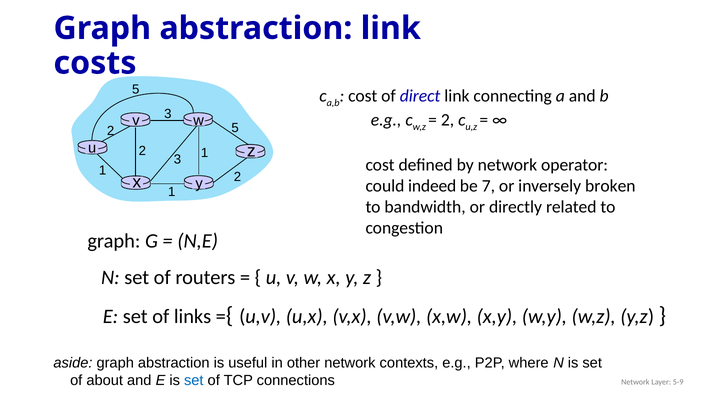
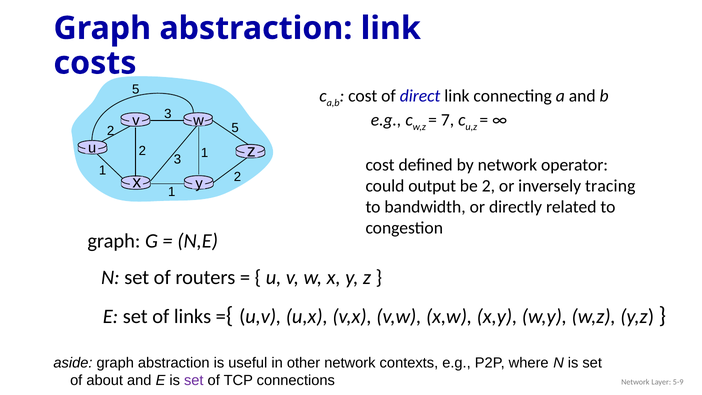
2: 2 -> 7 (448, 120)
indeed: indeed -> output (432, 186)
be 7: 7 -> 2 (488, 186)
broken: broken -> tracing (610, 186)
set colour: blue -> purple (194, 380)
